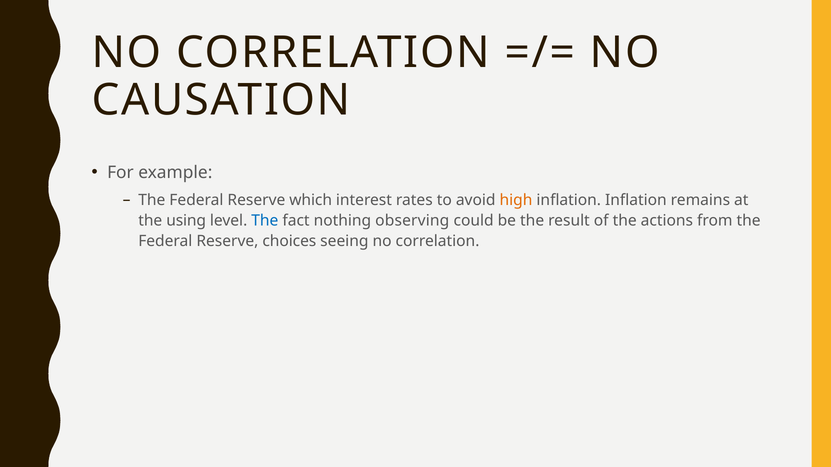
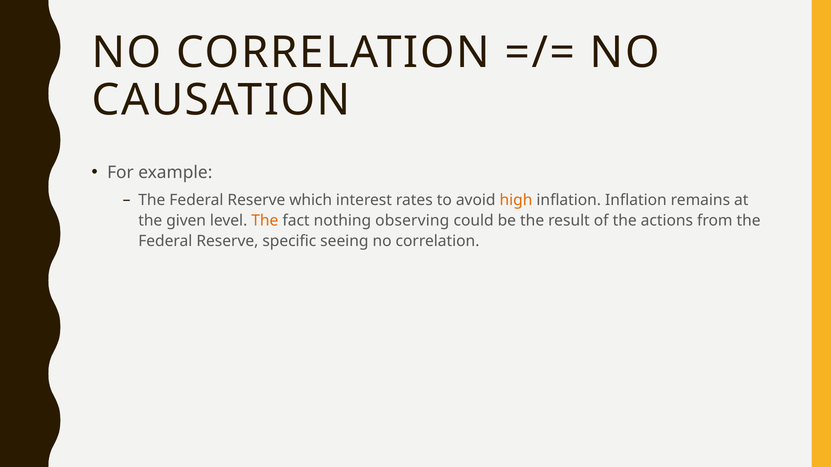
using: using -> given (186, 221)
The colour: blue -> orange (265, 221)
choices: choices -> specific (289, 241)
